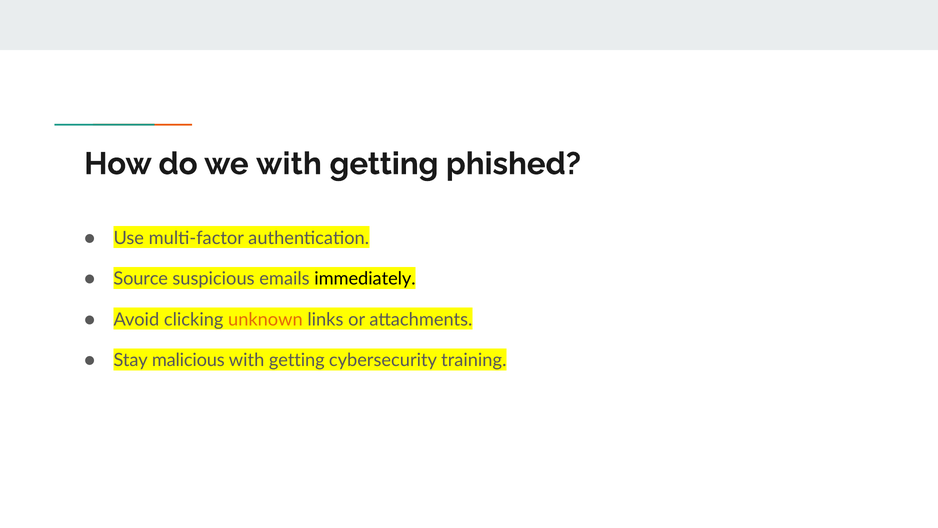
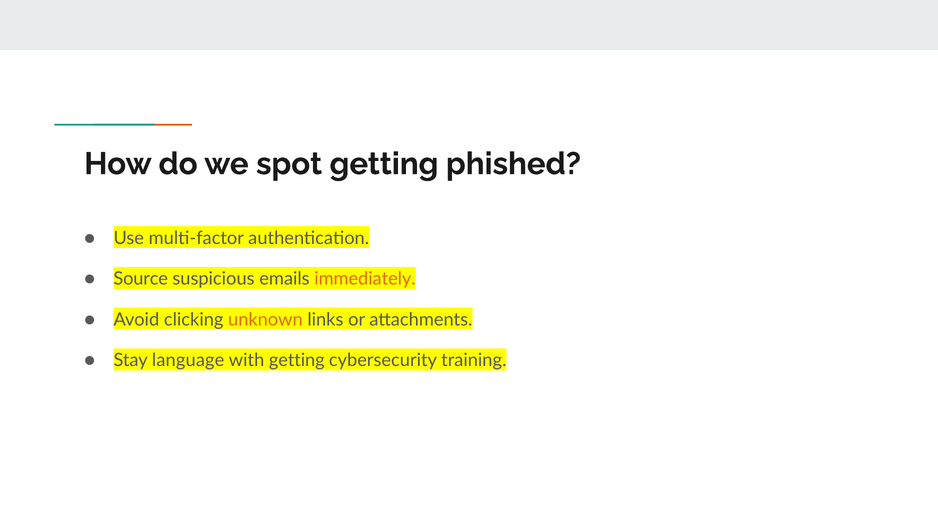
we with: with -> spot (289, 164)
immediately colour: black -> orange (365, 279)
malicious: malicious -> language (188, 360)
